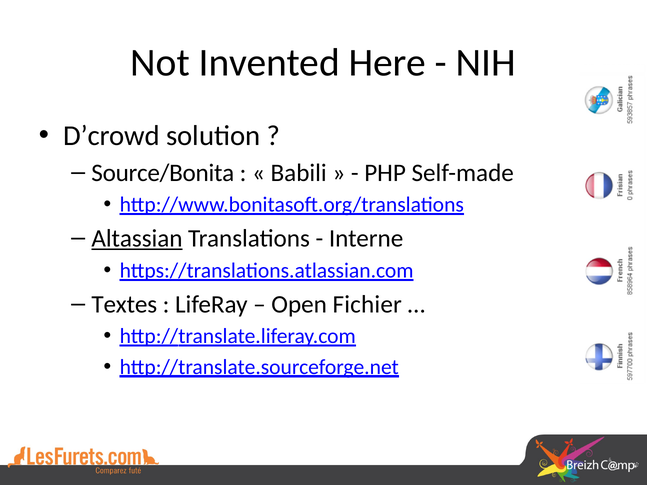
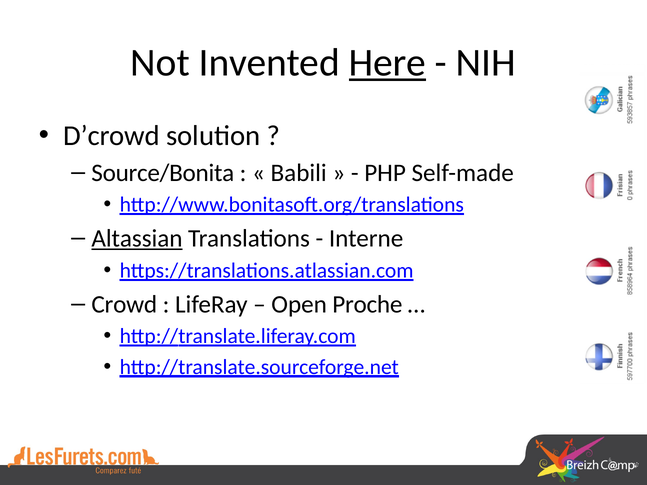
Here underline: none -> present (387, 63)
Textes: Textes -> Crowd (124, 304)
Fichier: Fichier -> Proche (367, 304)
